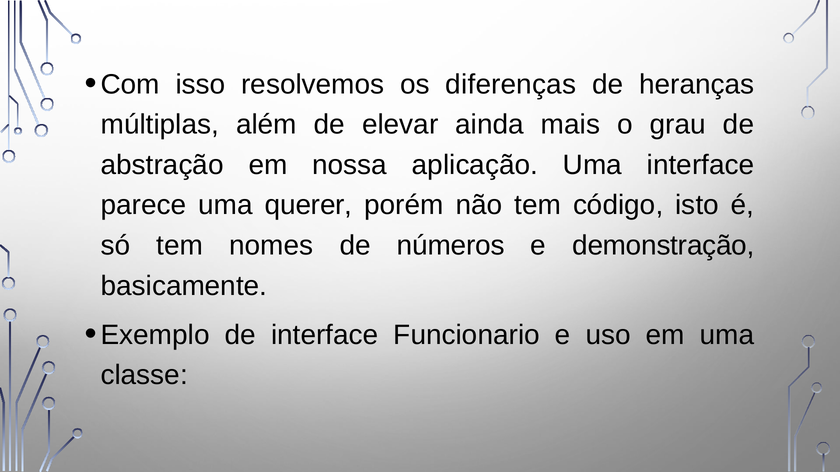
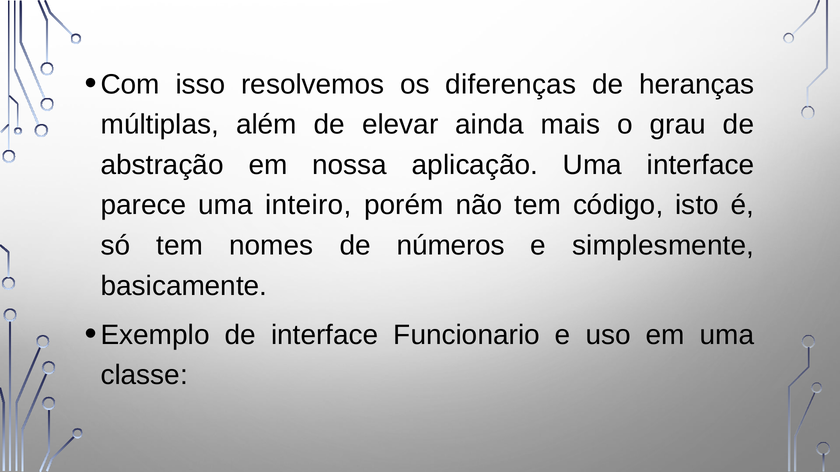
querer: querer -> inteiro (308, 205)
demonstração: demonstração -> simplesmente (663, 246)
